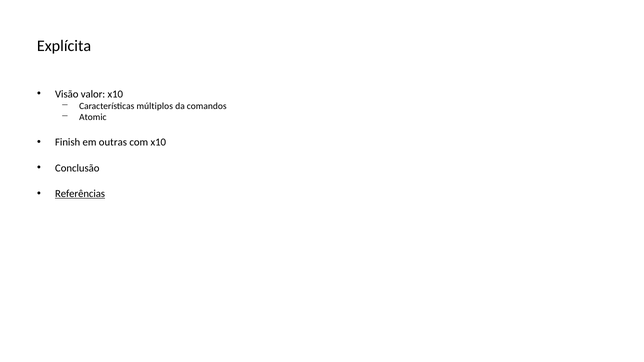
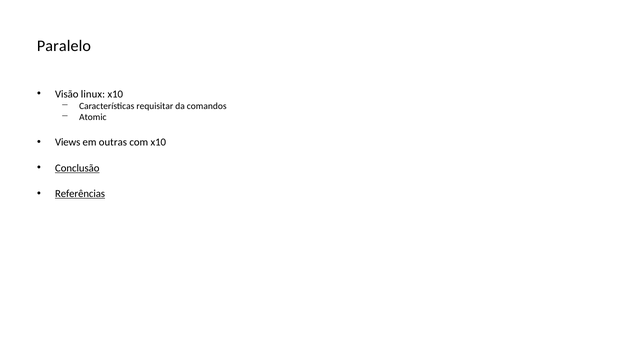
Explícita: Explícita -> Paralelo (64, 46)
valor: valor -> linux (93, 94)
múltiplos: múltiplos -> requisitar (155, 106)
Finish: Finish -> Views (68, 142)
Conclusão underline: none -> present (77, 168)
